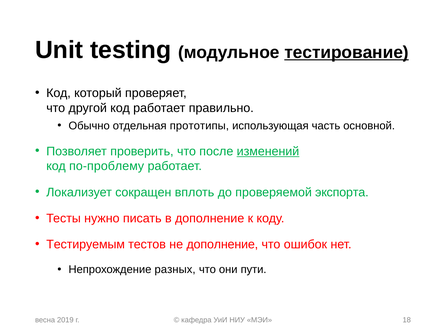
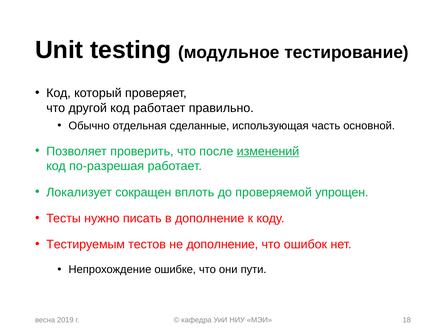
тестирование underline: present -> none (347, 52)
прототипы: прототипы -> сделанные (199, 126)
по-проблему: по-проблему -> по-разрешая (107, 166)
экспорта: экспорта -> упрощен (342, 192)
разных: разных -> ошибке (175, 269)
